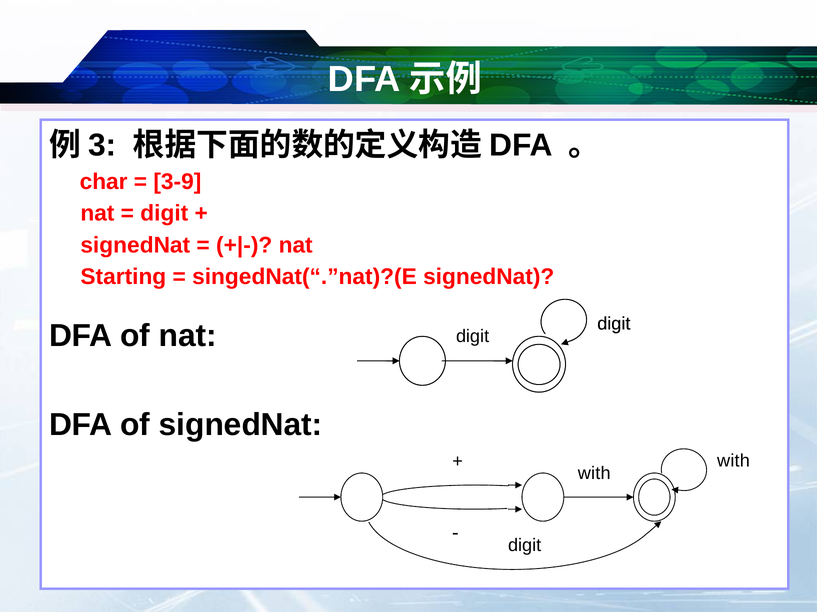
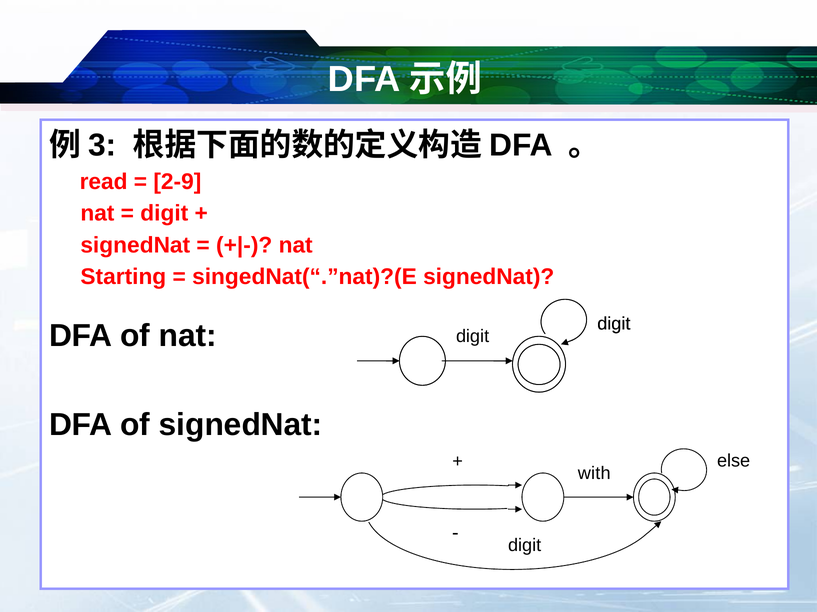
char: char -> read (104, 182)
3-9: 3-9 -> 2-9 (177, 182)
with: with -> else (734, 462)
